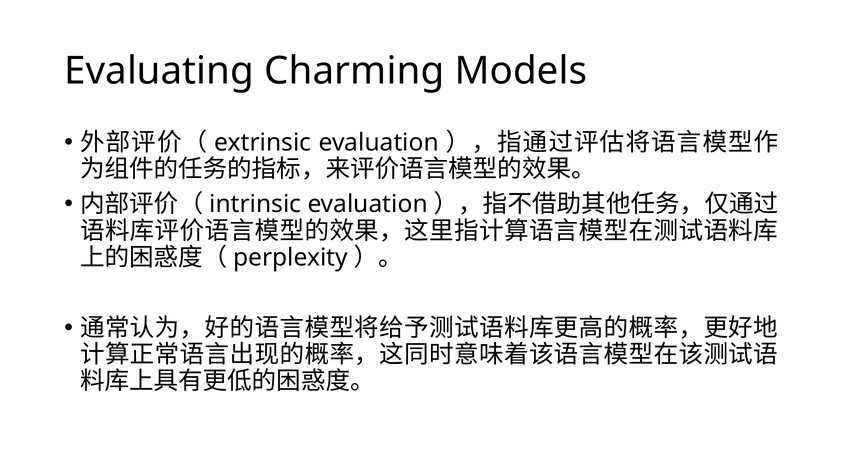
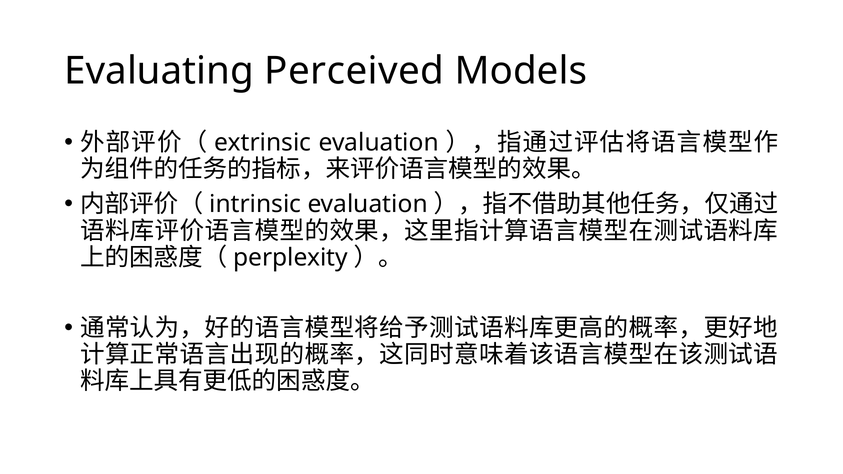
Charming: Charming -> Perceived (354, 71)
